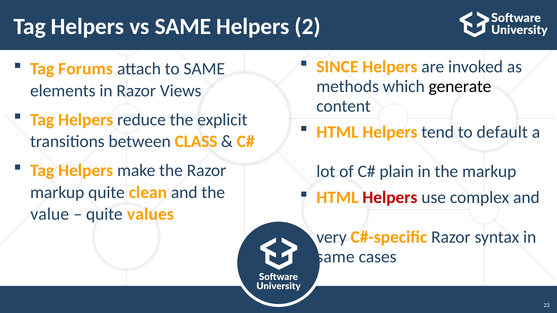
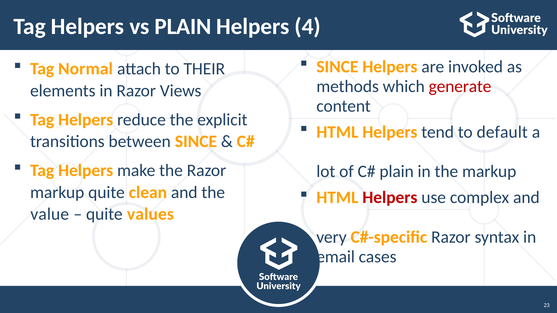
vs SAME: SAME -> PLAIN (183, 26)
2: 2 -> 4 (308, 26)
Forums: Forums -> Normal (86, 69)
to SAME: SAME -> THEIR (204, 69)
generate colour: black -> red (460, 87)
between CLASS: CLASS -> SINCE (196, 142)
same: same -> email (336, 257)
